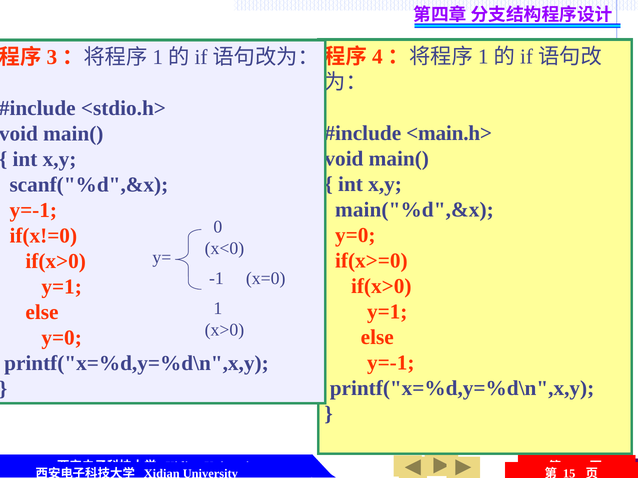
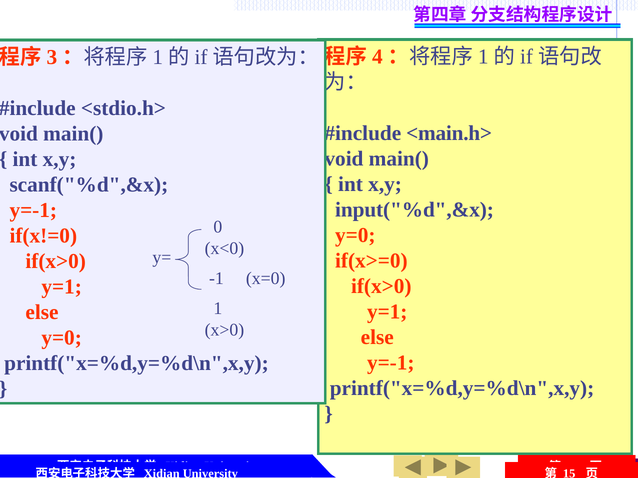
main("%d",&x: main("%d",&x -> input("%d",&x (415, 210)
